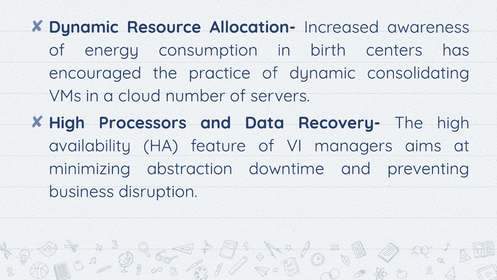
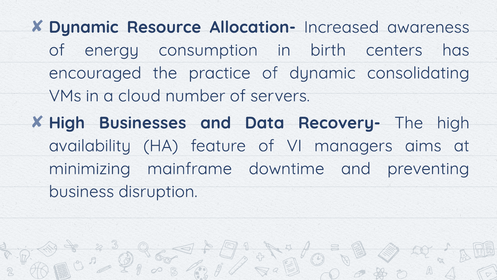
Processors: Processors -> Businesses (143, 123)
abstraction: abstraction -> mainframe (190, 168)
